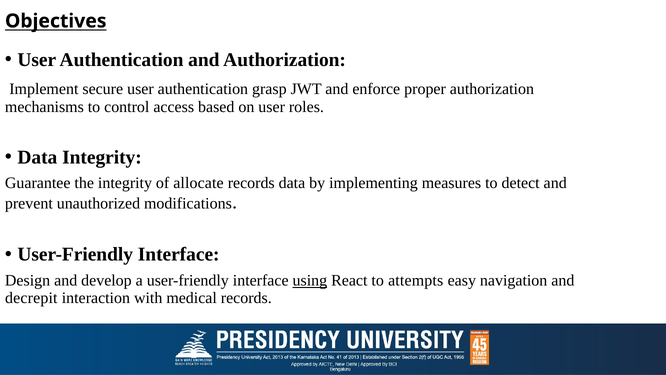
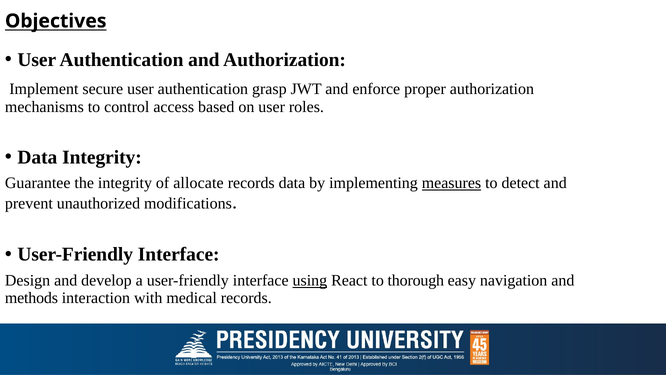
measures underline: none -> present (451, 183)
attempts: attempts -> thorough (416, 280)
decrepit: decrepit -> methods (31, 297)
